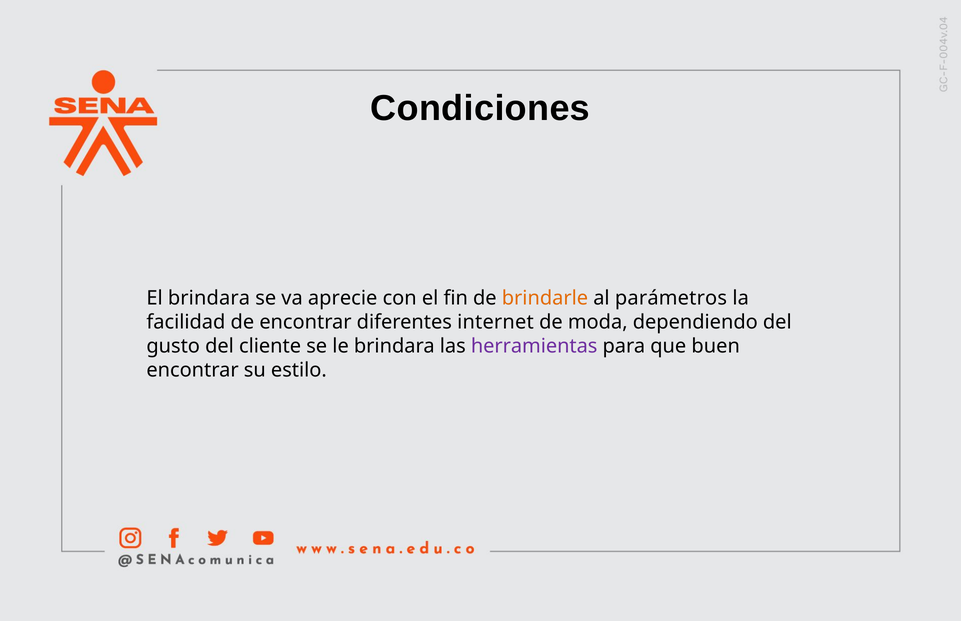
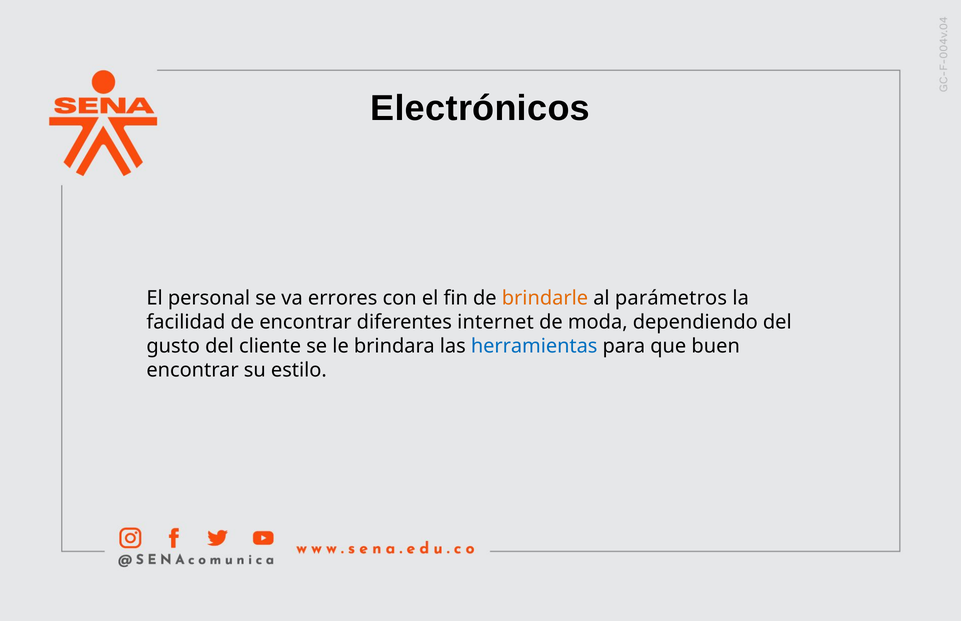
Condiciones: Condiciones -> Electrónicos (480, 109)
El brindara: brindara -> personal (209, 298)
aprecie: aprecie -> errores (343, 298)
herramientas colour: purple -> blue (534, 346)
